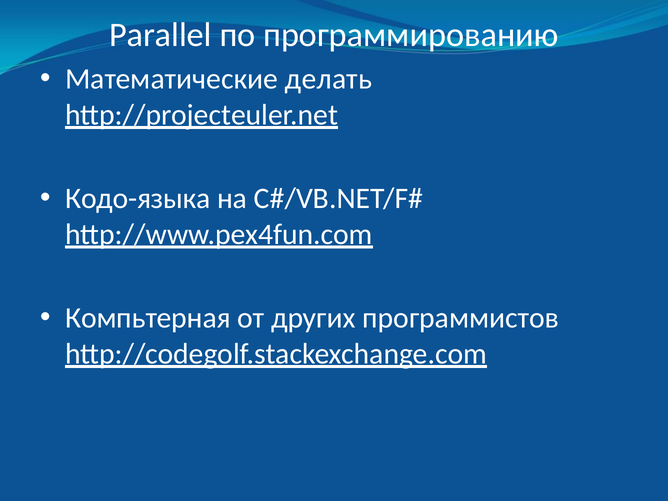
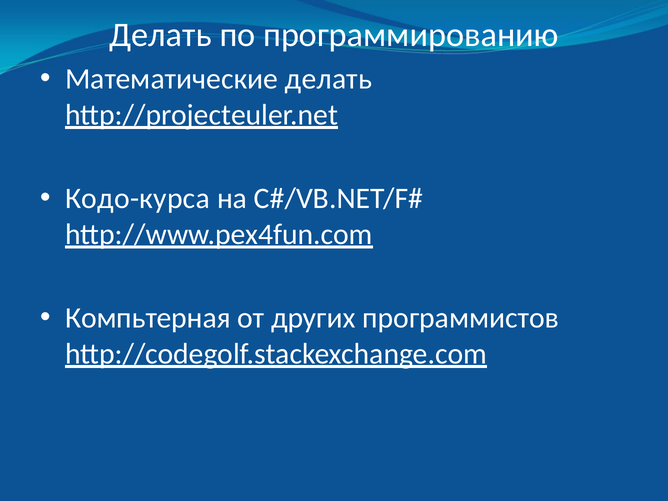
Parallel: Parallel -> Делать (160, 35)
Кодо-языка: Кодо-языка -> Кодо-курса (138, 199)
